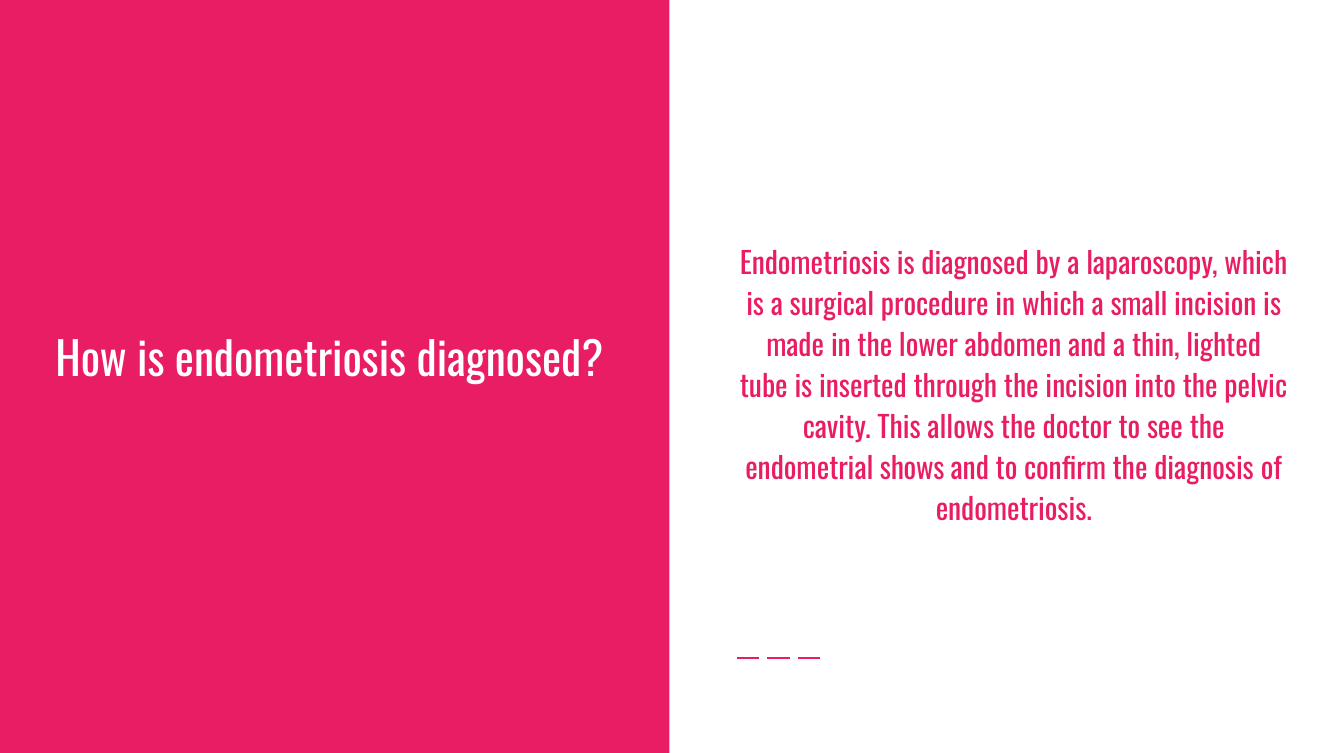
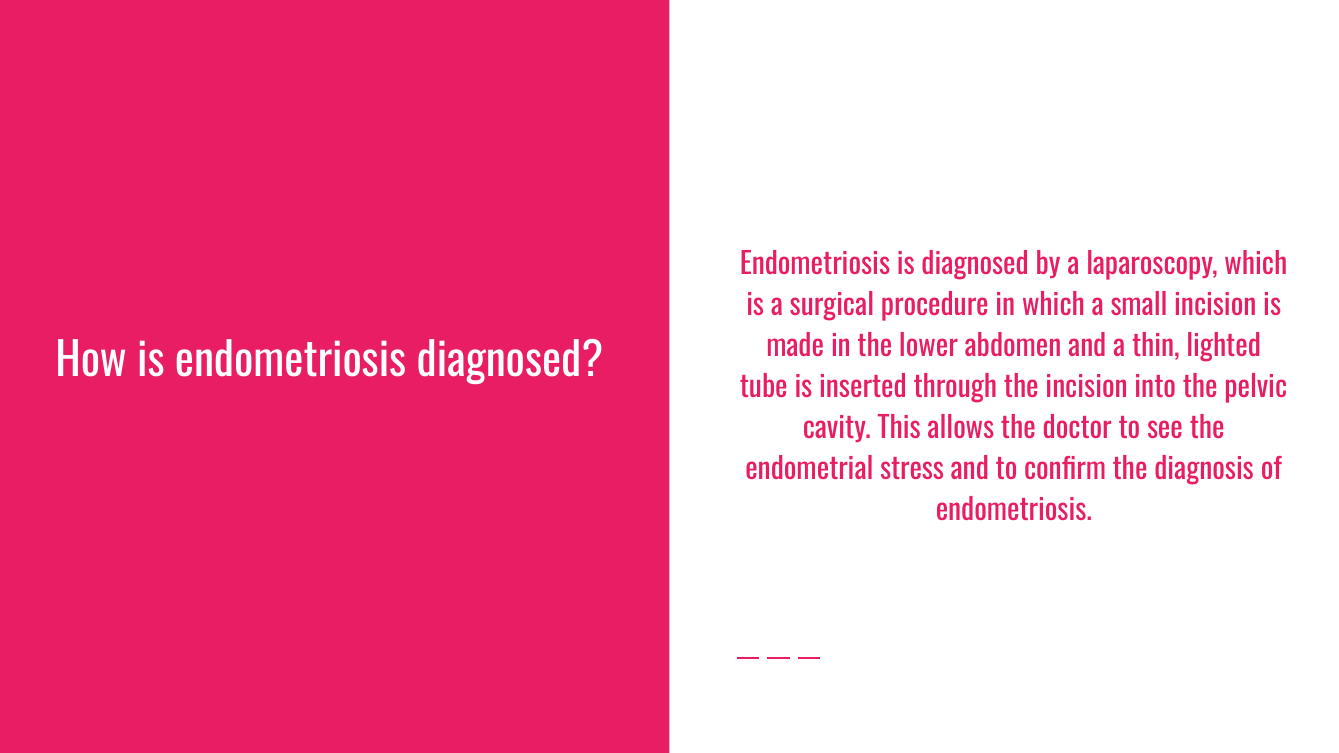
shows: shows -> stress (912, 469)
